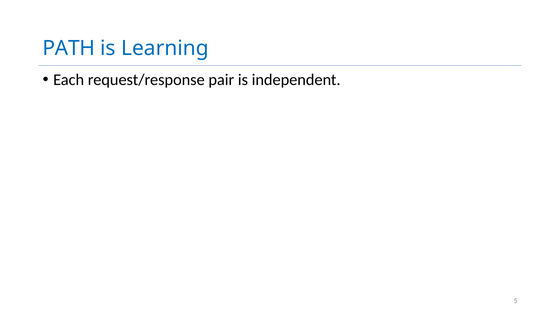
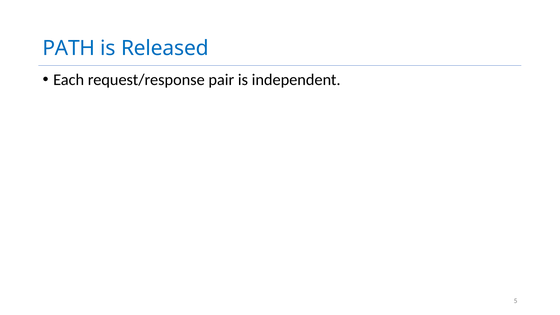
Learning: Learning -> Released (165, 48)
